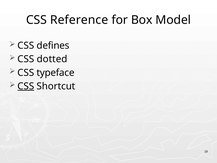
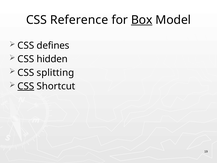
Box underline: none -> present (142, 20)
dotted: dotted -> hidden (52, 59)
typeface: typeface -> splitting (55, 73)
